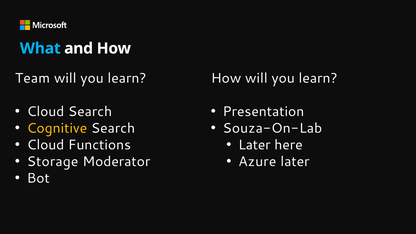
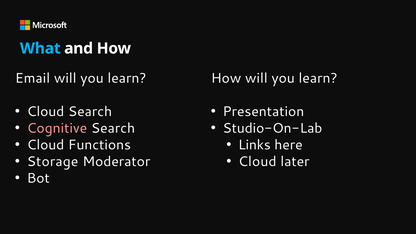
Team: Team -> Email (33, 78)
Cognitive colour: yellow -> pink (57, 128)
Souza-On-Lab: Souza-On-Lab -> Studio-On-Lab (272, 128)
Later: Later -> Links (254, 145)
Azure: Azure -> Cloud (257, 162)
